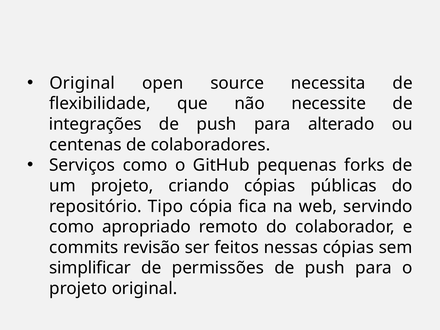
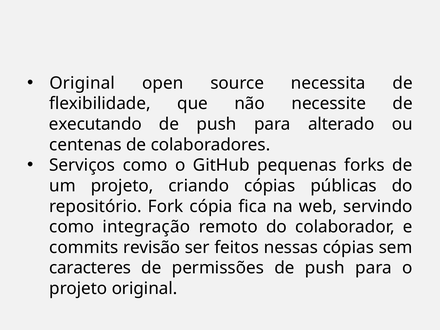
integrações: integrações -> executando (95, 124)
Tipo: Tipo -> Fork (166, 206)
apropriado: apropriado -> integração (146, 227)
simplificar: simplificar -> caracteres (90, 268)
